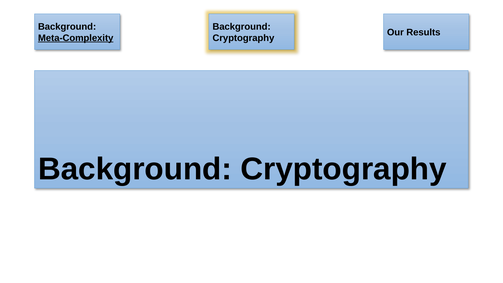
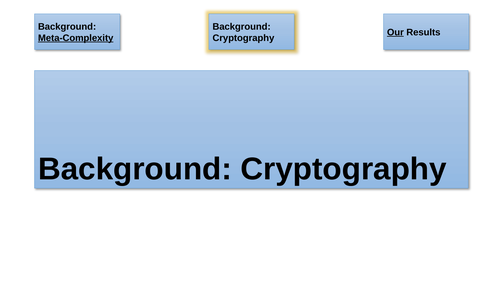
Our underline: none -> present (395, 32)
